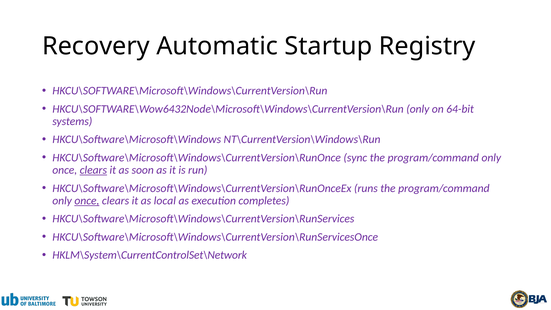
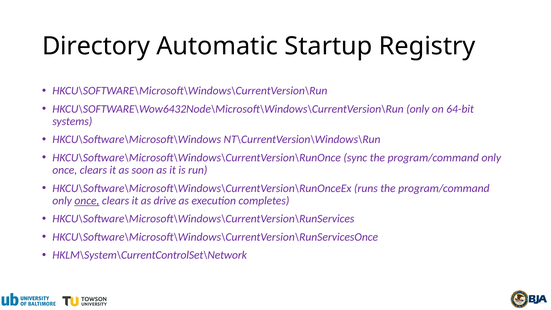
Recovery: Recovery -> Directory (96, 46)
clears underline: present -> none (93, 170)
local: local -> drive (165, 201)
